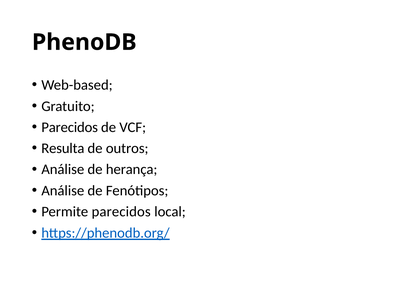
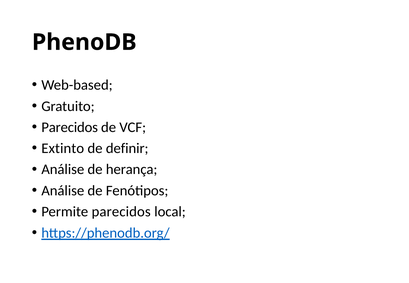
Resulta: Resulta -> Extinto (63, 148)
outros: outros -> definir (127, 148)
